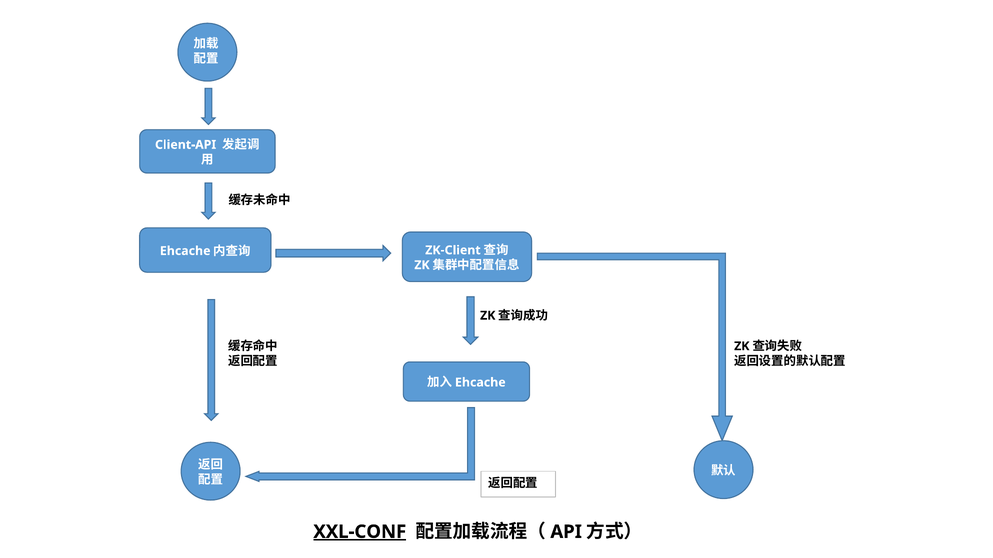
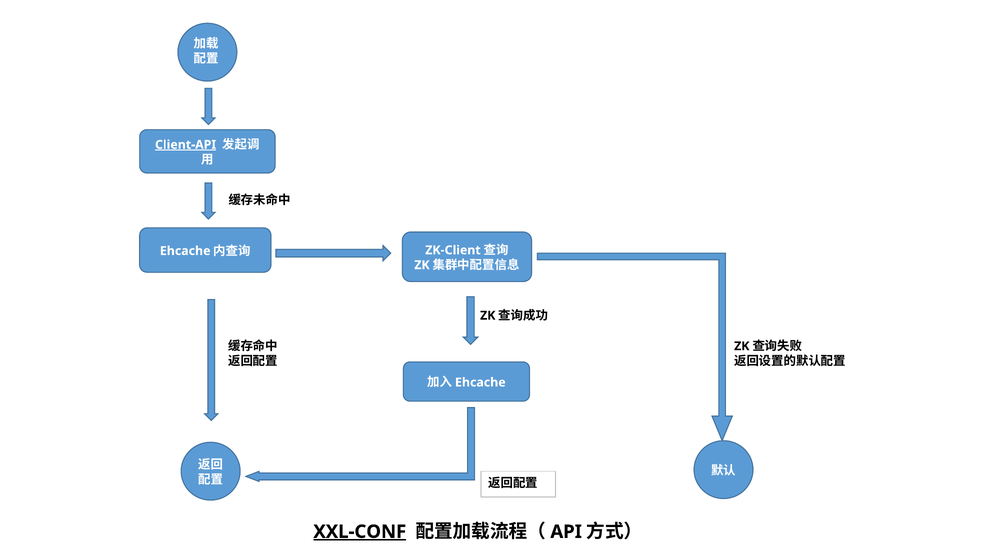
Client-API underline: none -> present (186, 145)
